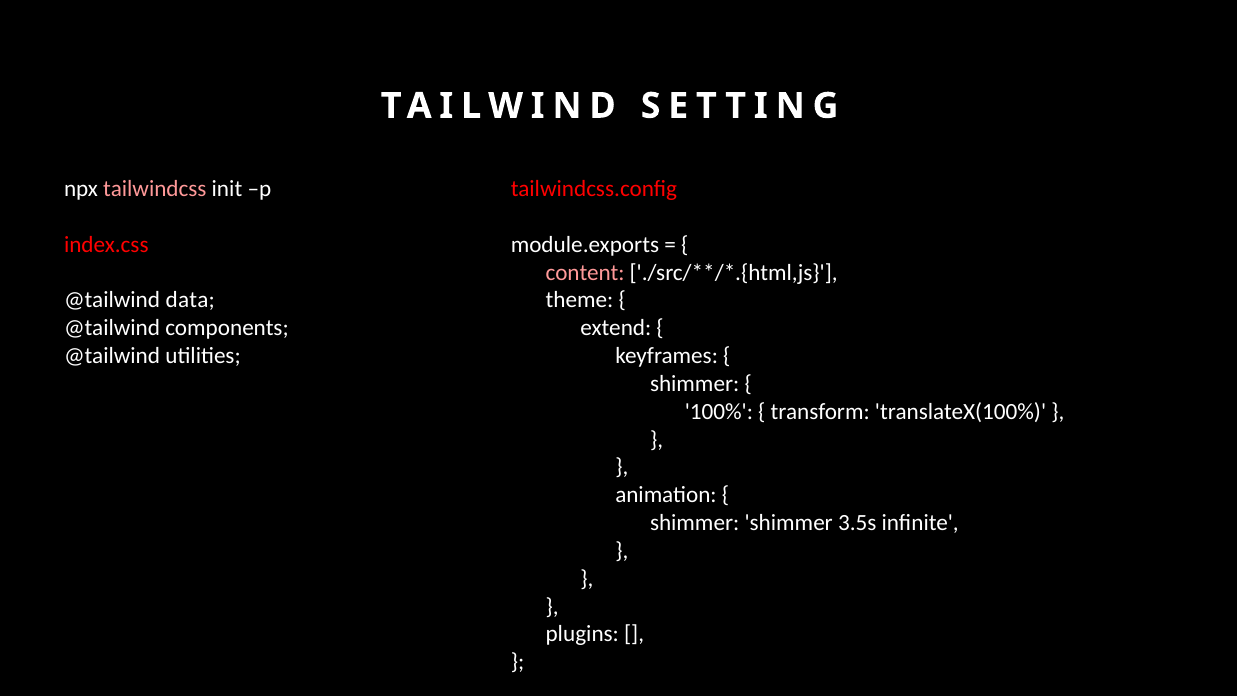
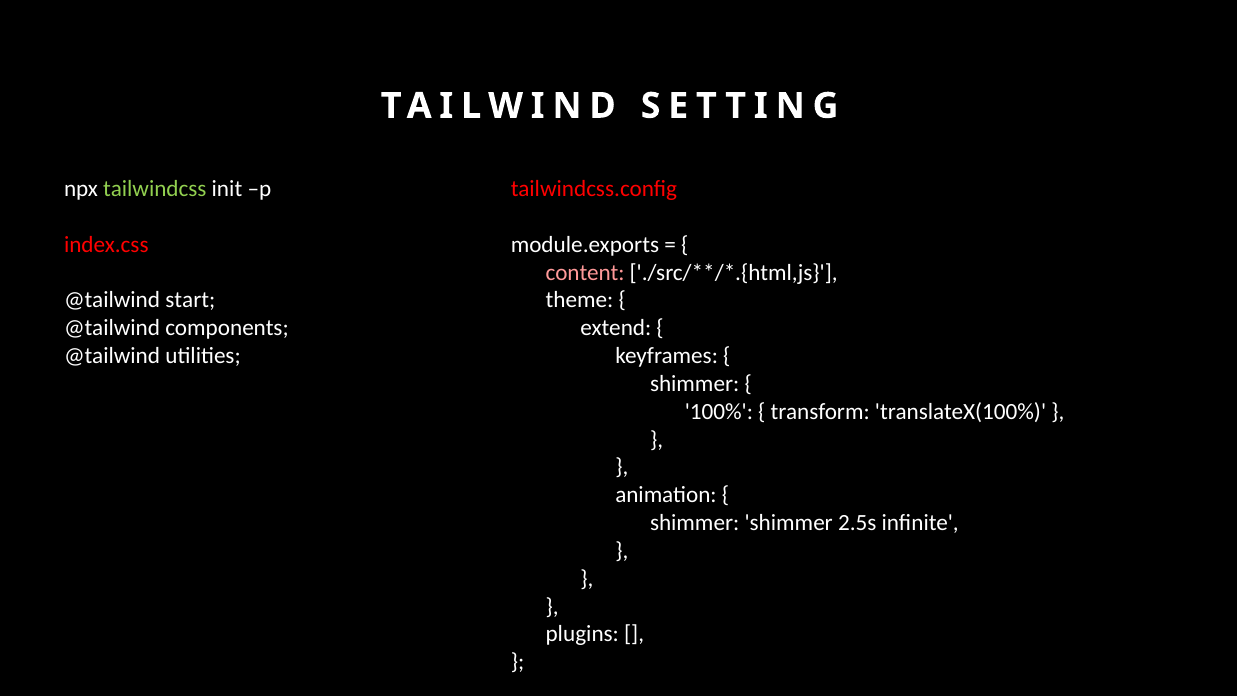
tailwindcss colour: pink -> light green (155, 189)
data: data -> start (190, 300)
3.5s: 3.5s -> 2.5s (857, 523)
